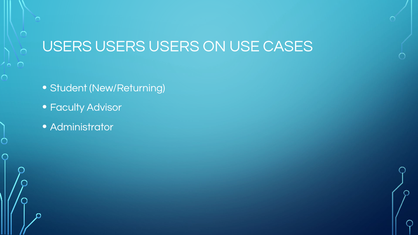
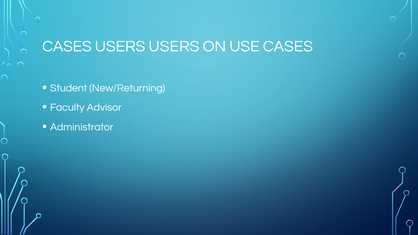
USERS: USERS -> CASES (67, 46)
